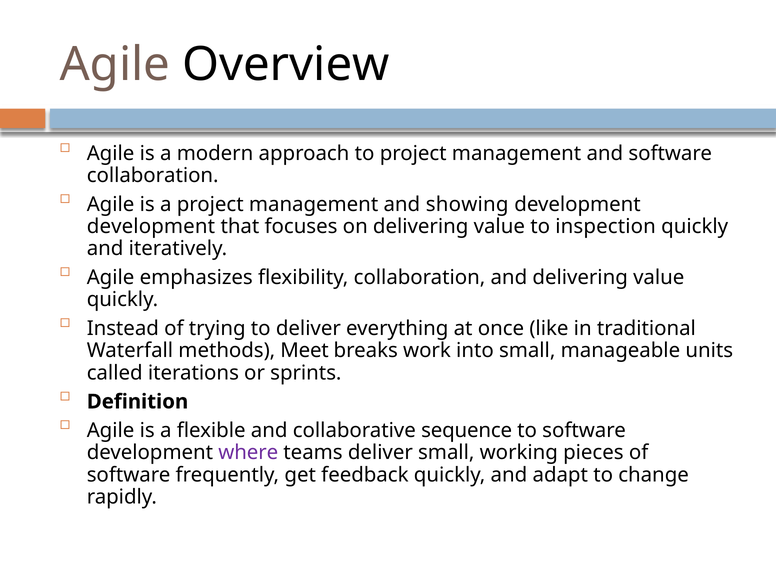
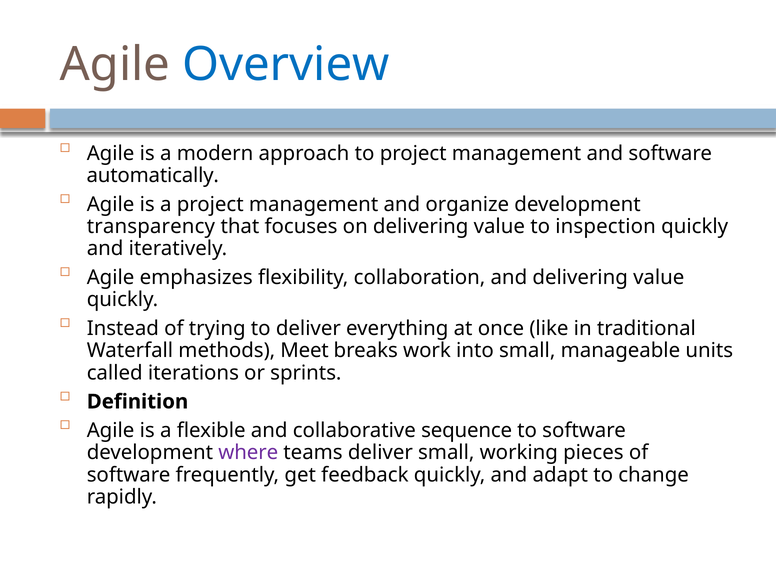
Overview colour: black -> blue (286, 65)
collaboration: collaboration -> automatically (153, 175)
showing: showing -> organize (467, 204)
development: development -> transparency (151, 226)
